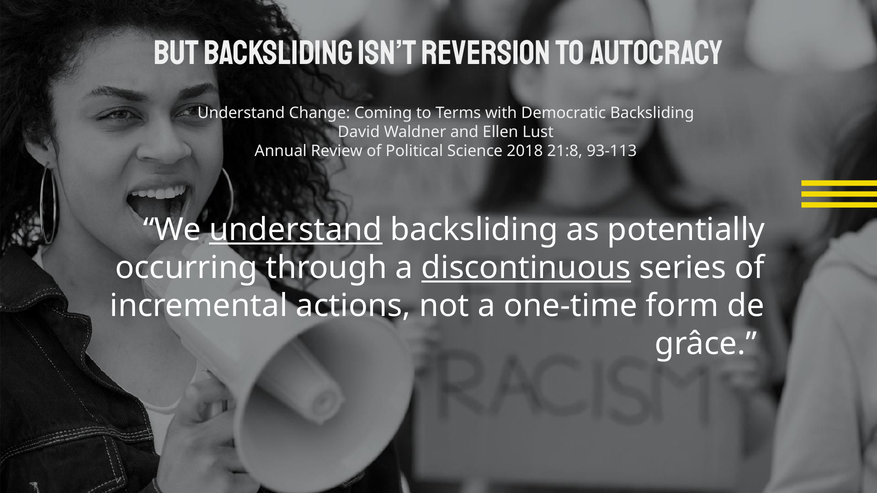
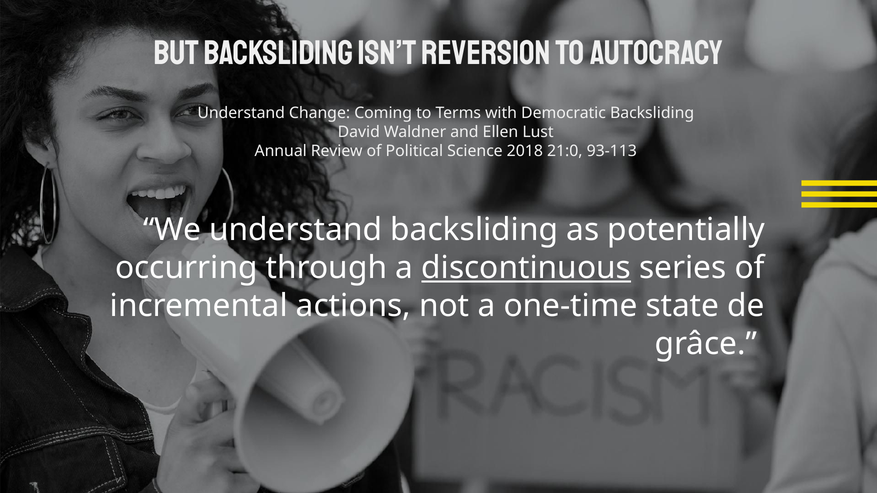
21:8: 21:8 -> 21:0 (565, 151)
understand underline: present -> none (296, 230)
form: form -> state (682, 306)
